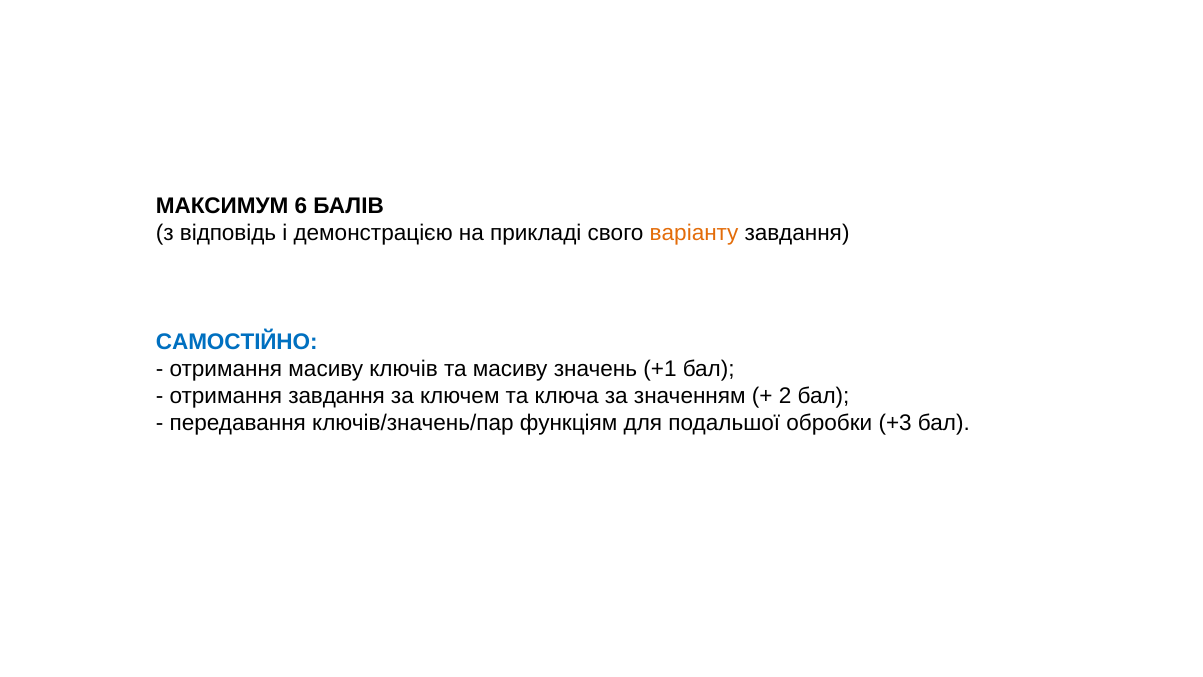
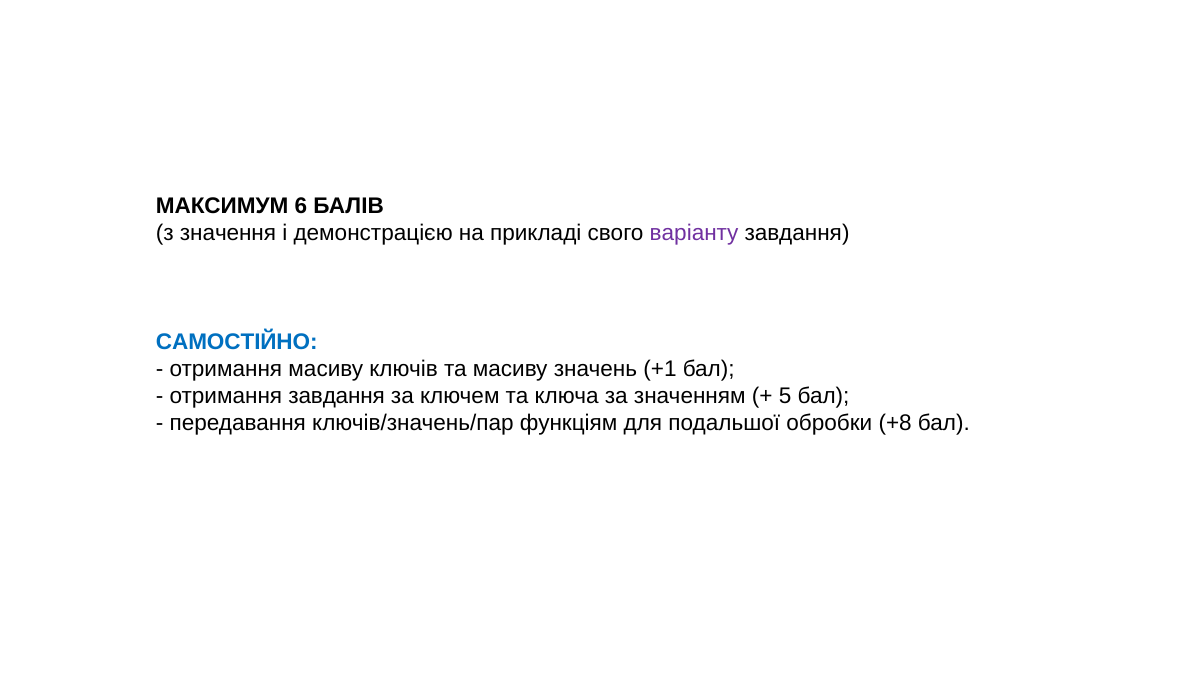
відповідь: відповідь -> значення (228, 233)
варіанту colour: orange -> purple (694, 233)
2: 2 -> 5 (785, 396)
+3: +3 -> +8 (895, 423)
